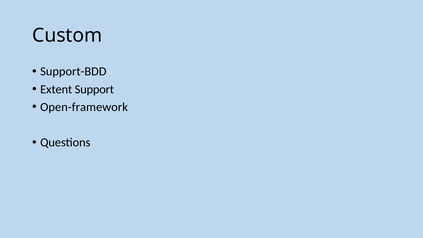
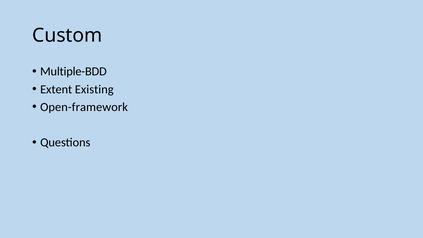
Support-BDD: Support-BDD -> Multiple-BDD (73, 72)
Support: Support -> Existing (94, 89)
